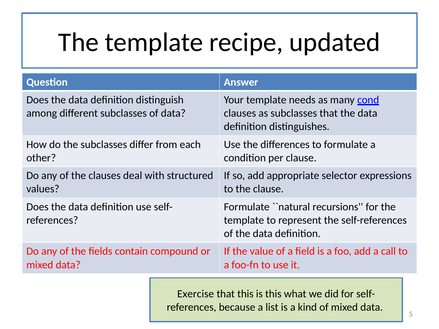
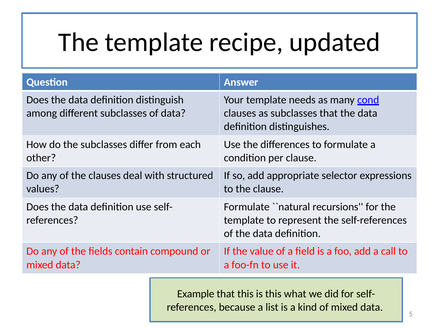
Exercise: Exercise -> Example (196, 294)
